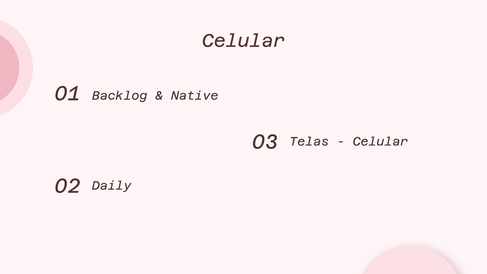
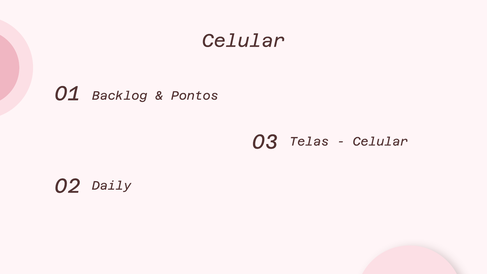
Native: Native -> Pontos (195, 96)
